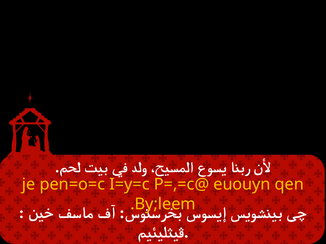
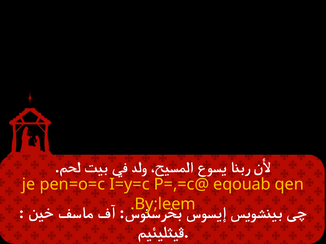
euouyn: euouyn -> eqouab (242, 185)
